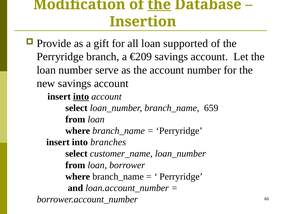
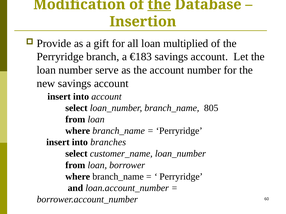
supported: supported -> multiplied (186, 43)
€209: €209 -> €183 (141, 57)
into underline: present -> none (81, 97)
659: 659 -> 805 (211, 108)
